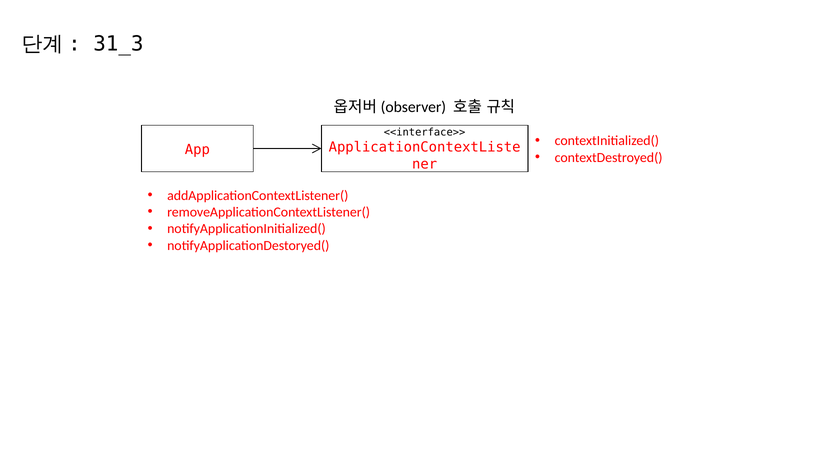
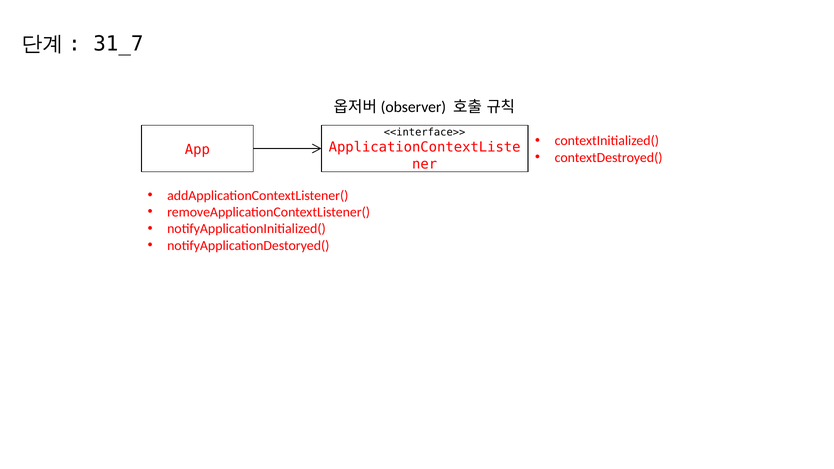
31_3: 31_3 -> 31_7 (118, 44)
